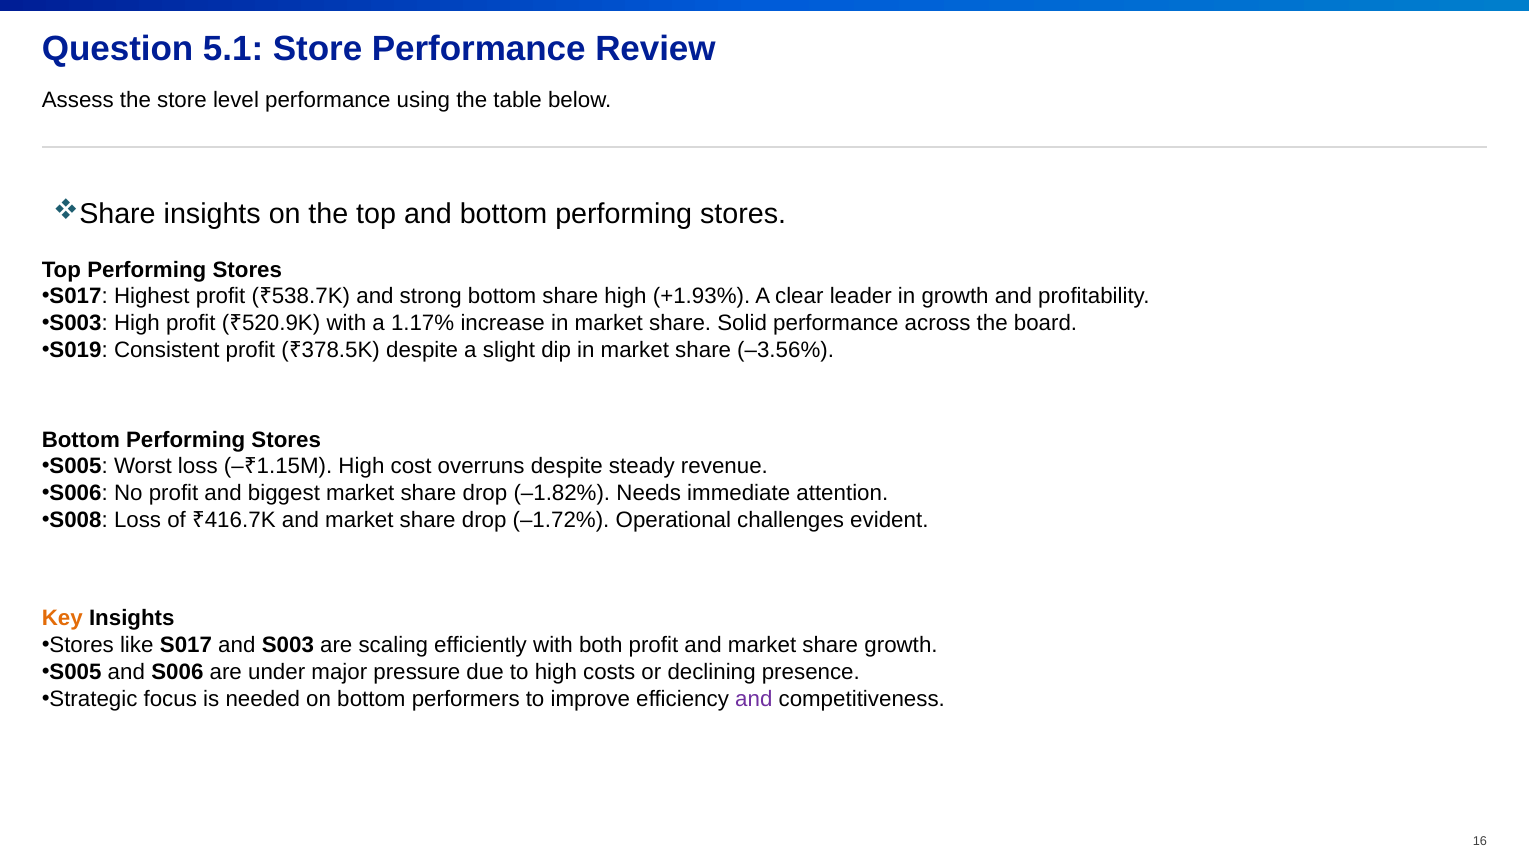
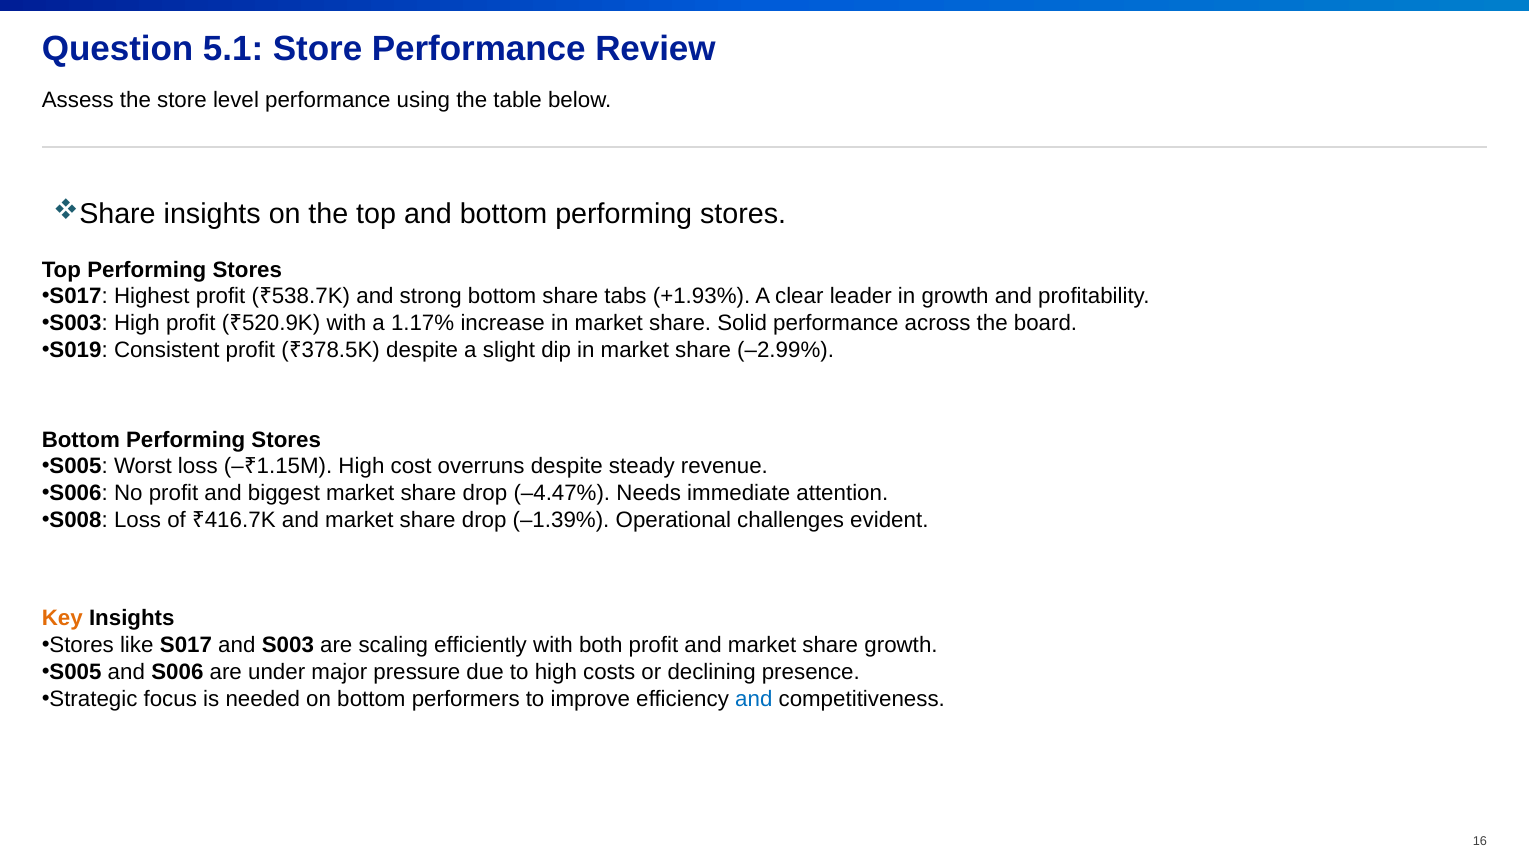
share high: high -> tabs (626, 297)
–3.56%: –3.56% -> –2.99% (786, 350)
–1.82%: –1.82% -> –4.47% (562, 493)
–1.72%: –1.72% -> –1.39% (561, 520)
and colour: purple -> blue (754, 699)
